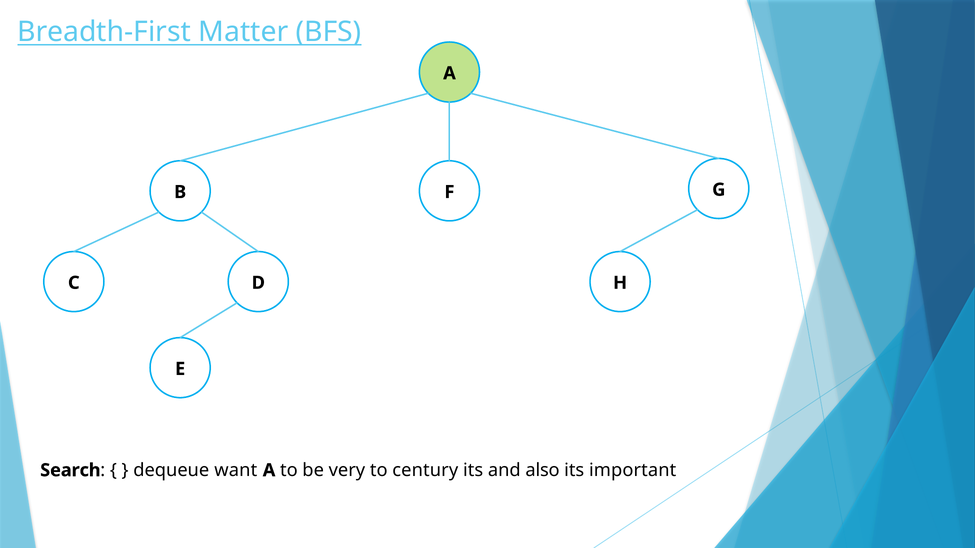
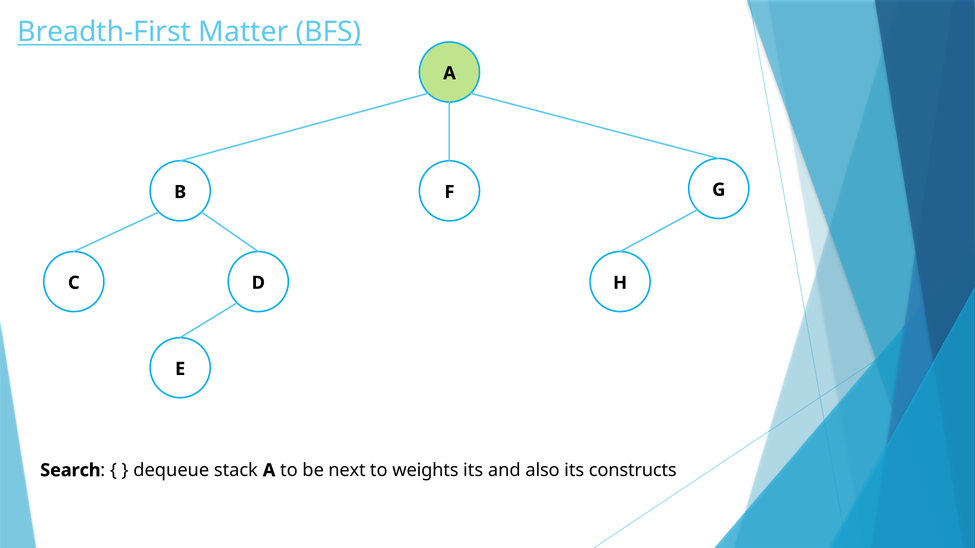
want: want -> stack (236, 471)
very: very -> next (347, 471)
century: century -> weights (425, 471)
important: important -> constructs (633, 471)
